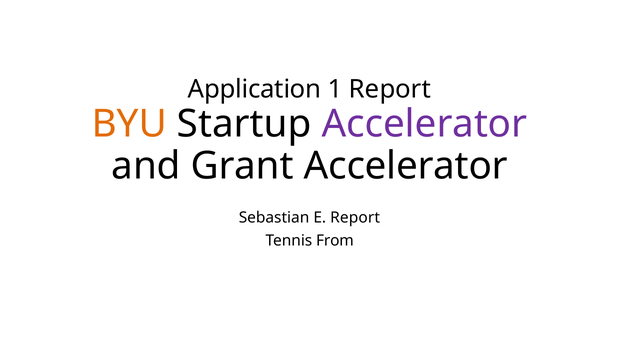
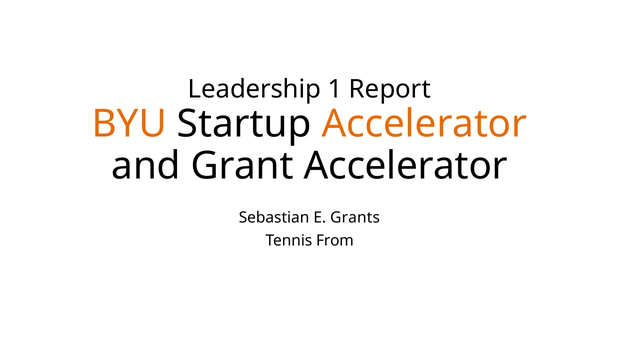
Application: Application -> Leadership (254, 89)
Accelerator colour: purple -> orange (424, 124)
E Report: Report -> Grants (355, 218)
